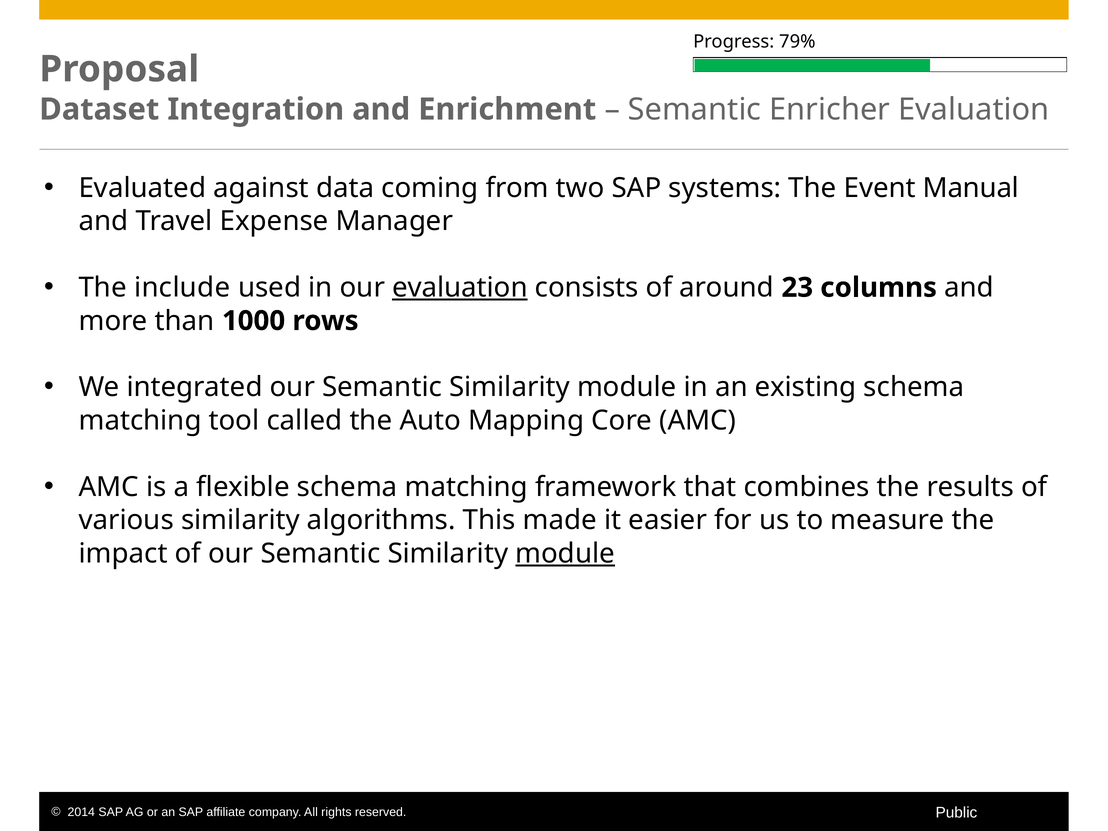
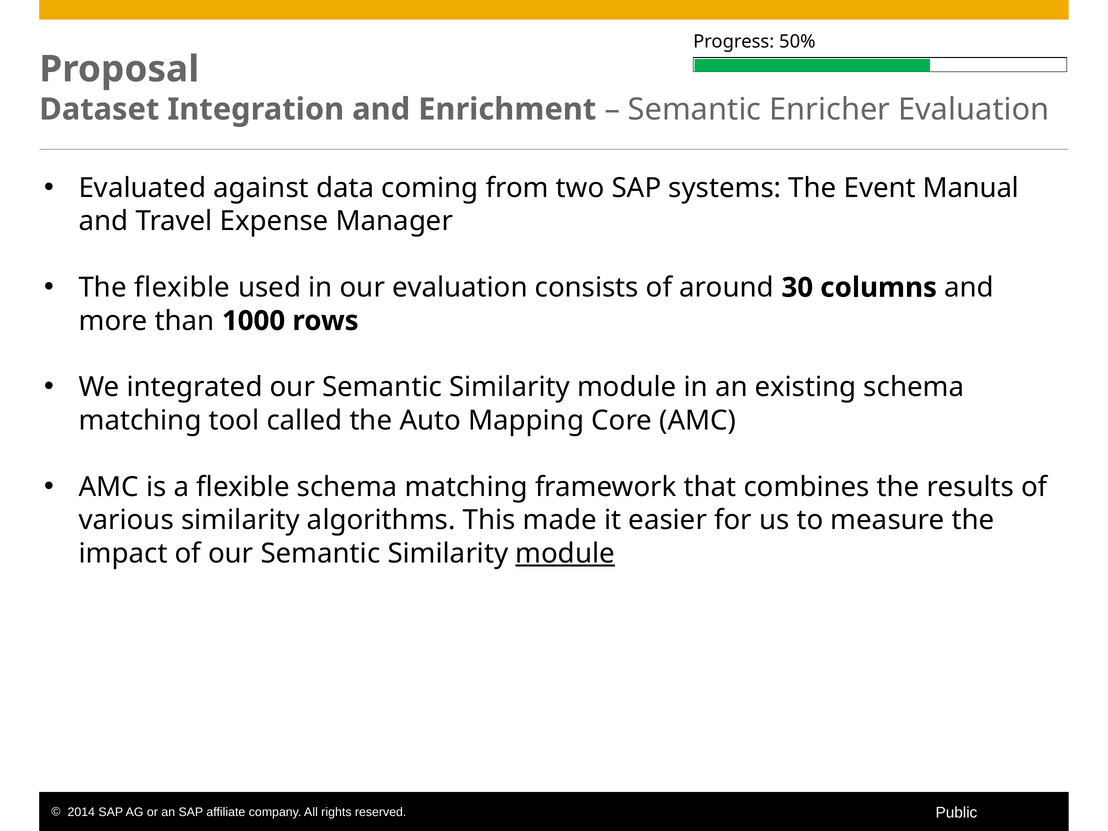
79%: 79% -> 50% (797, 42)
The include: include -> flexible (182, 288)
evaluation underline: present -> none (460, 288)
23: 23 -> 30 (797, 288)
